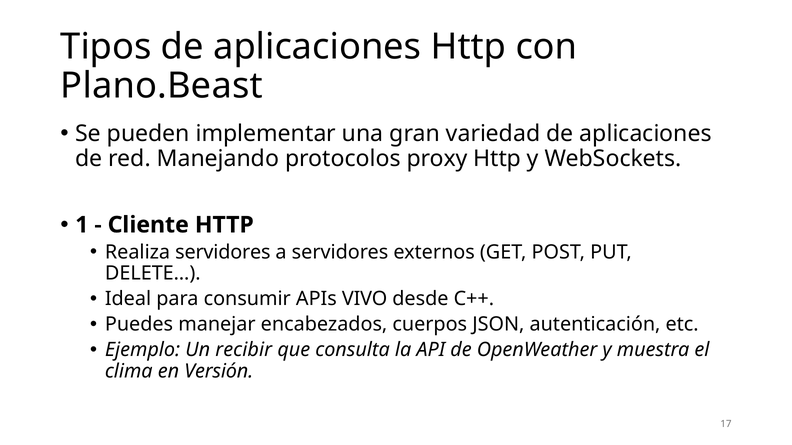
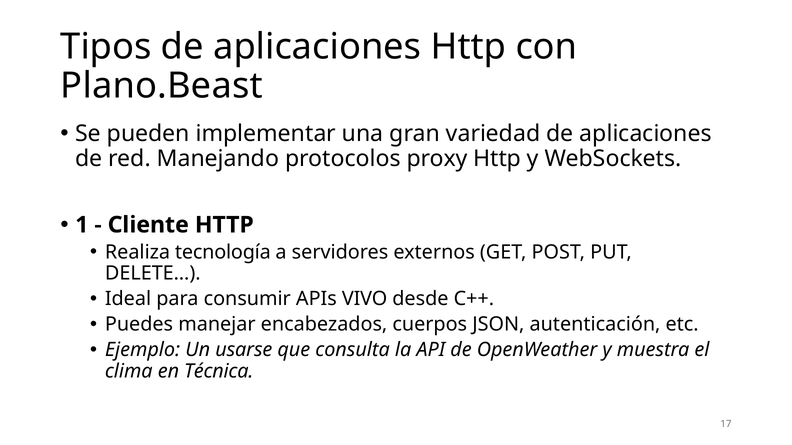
Realiza servidores: servidores -> tecnología (223, 252)
recibir: recibir -> usarse (244, 350)
Versión: Versión -> Técnica (219, 372)
